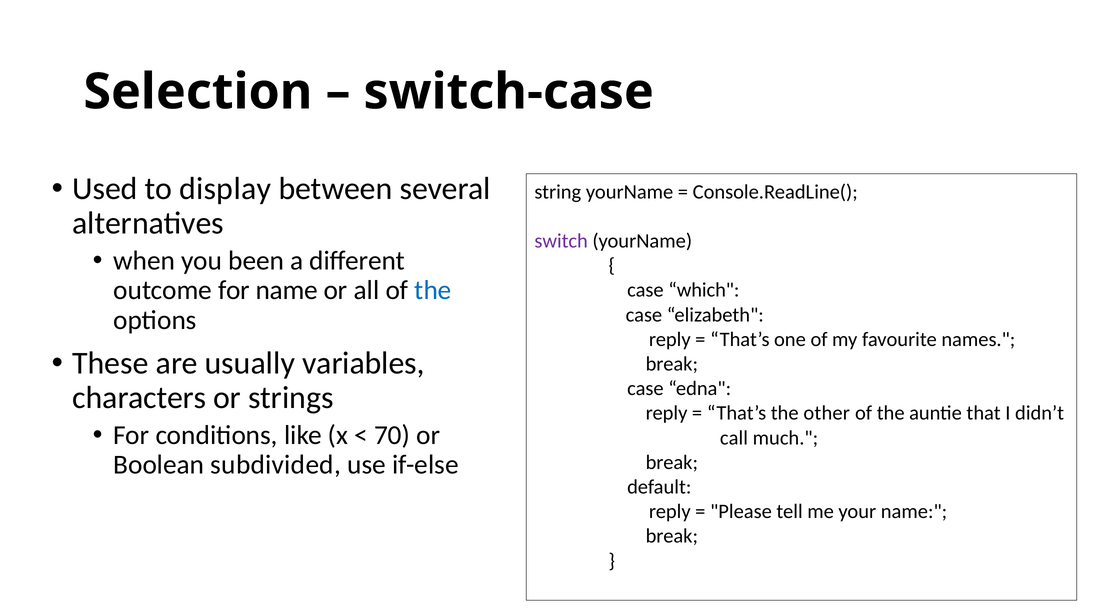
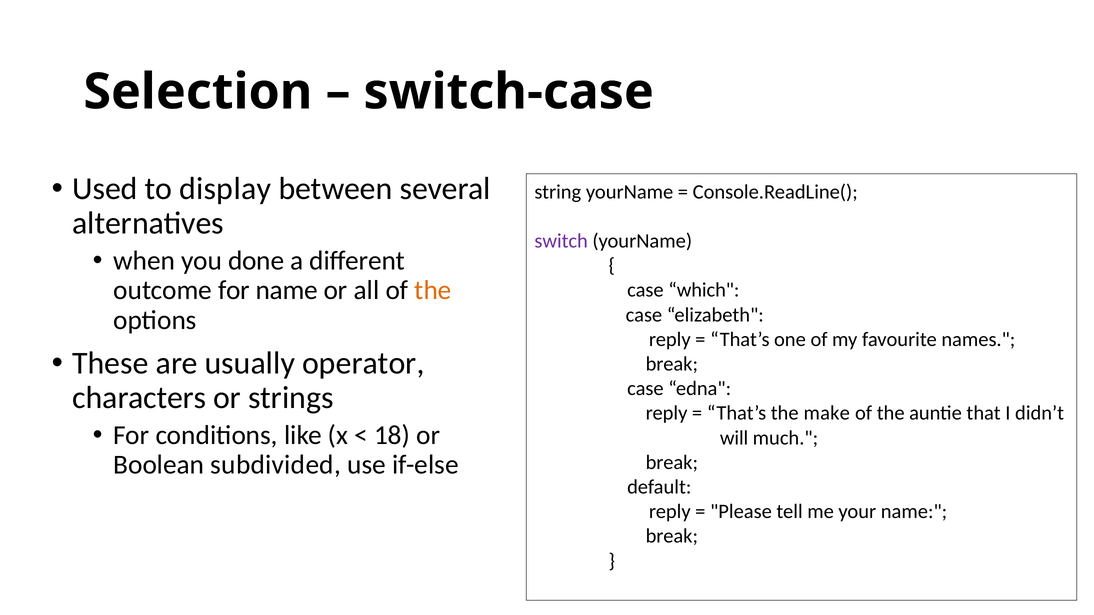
been: been -> done (256, 261)
the colour: blue -> orange (433, 291)
variables: variables -> operator (363, 364)
other: other -> make (827, 413)
70: 70 -> 18 (392, 436)
call: call -> will (734, 438)
